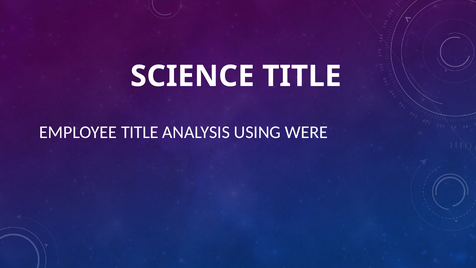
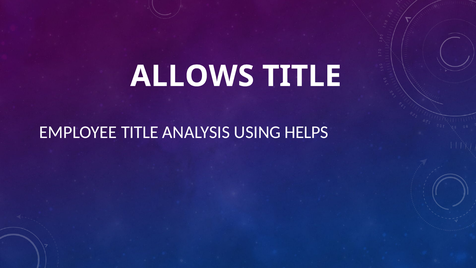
SCIENCE: SCIENCE -> ALLOWS (192, 76)
WERE: WERE -> HELPS (307, 132)
